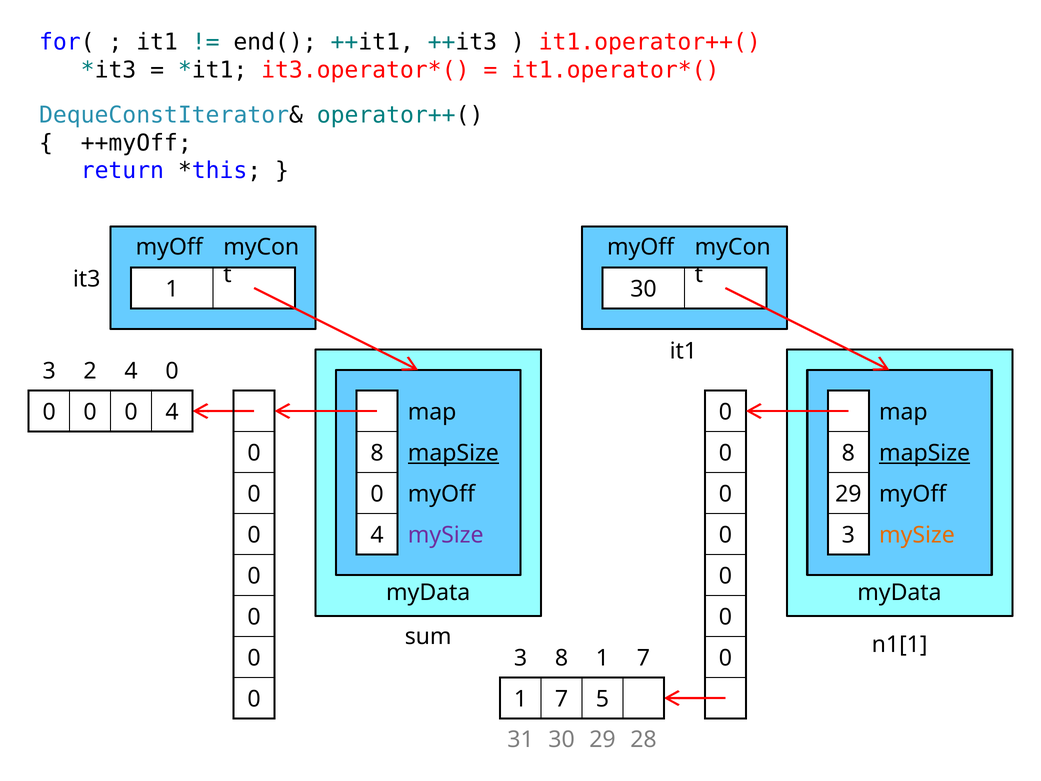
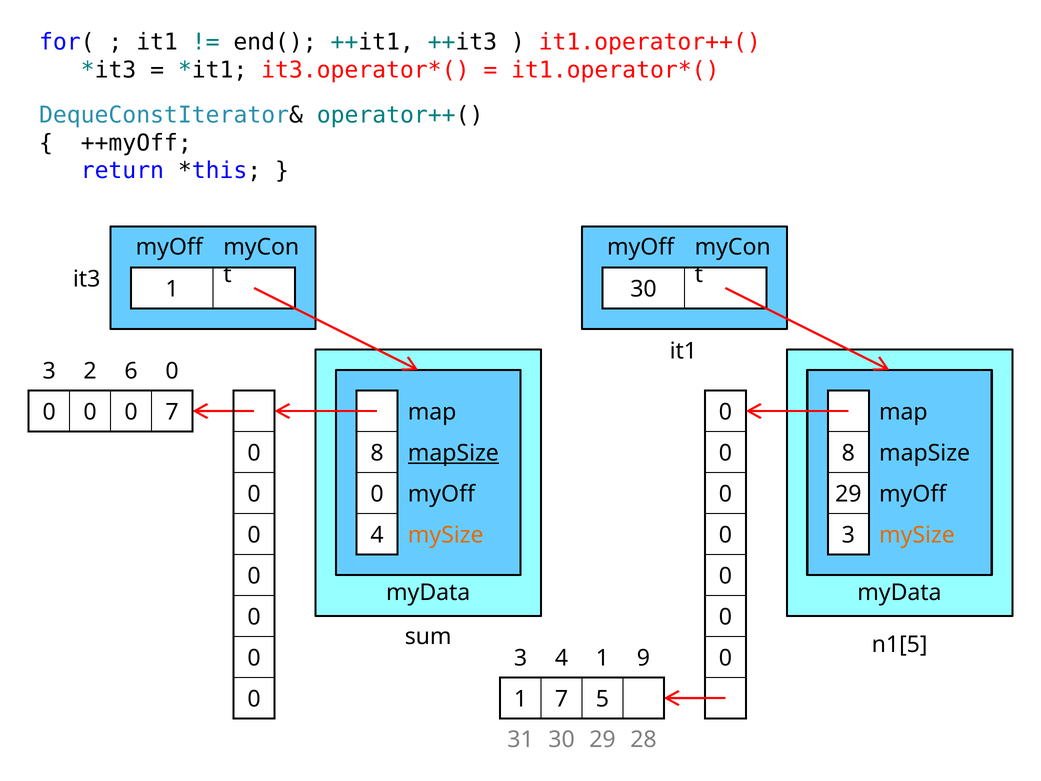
2 4: 4 -> 6 (131, 371)
0 4: 4 -> 7 (172, 412)
mapSize underline: present -> none (925, 453)
mySize colour: purple -> orange (446, 535)
n1[1: n1[1 -> n1[5 (900, 644)
3 8: 8 -> 4 (561, 658)
7: 7 -> 9 (643, 658)
